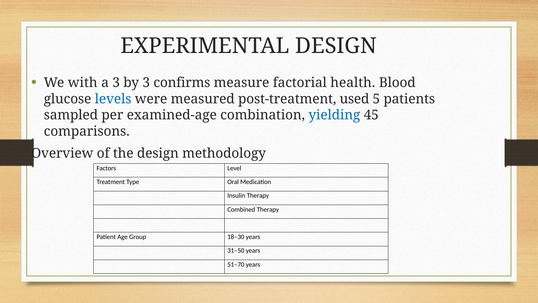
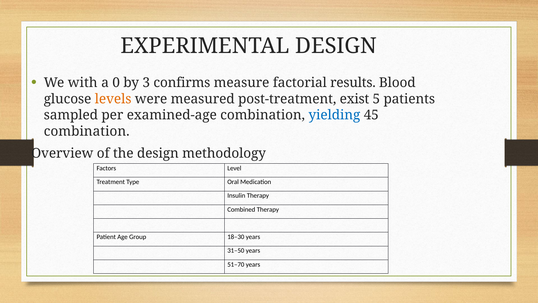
a 3: 3 -> 0 (116, 83)
health: health -> results (353, 83)
levels colour: blue -> orange (113, 99)
used: used -> exist (354, 99)
comparisons: comparisons -> combination (87, 131)
